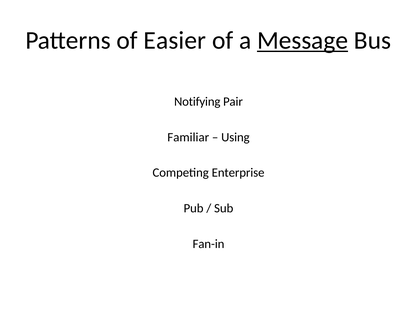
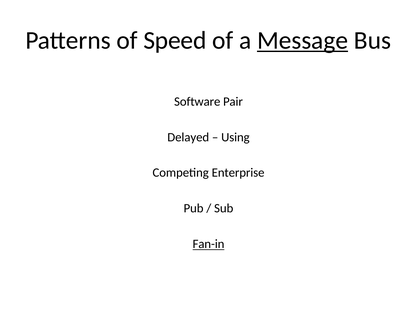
Easier: Easier -> Speed (175, 40)
Notifying: Notifying -> Software (197, 101)
Familiar: Familiar -> Delayed (188, 137)
Fan-in underline: none -> present (208, 244)
